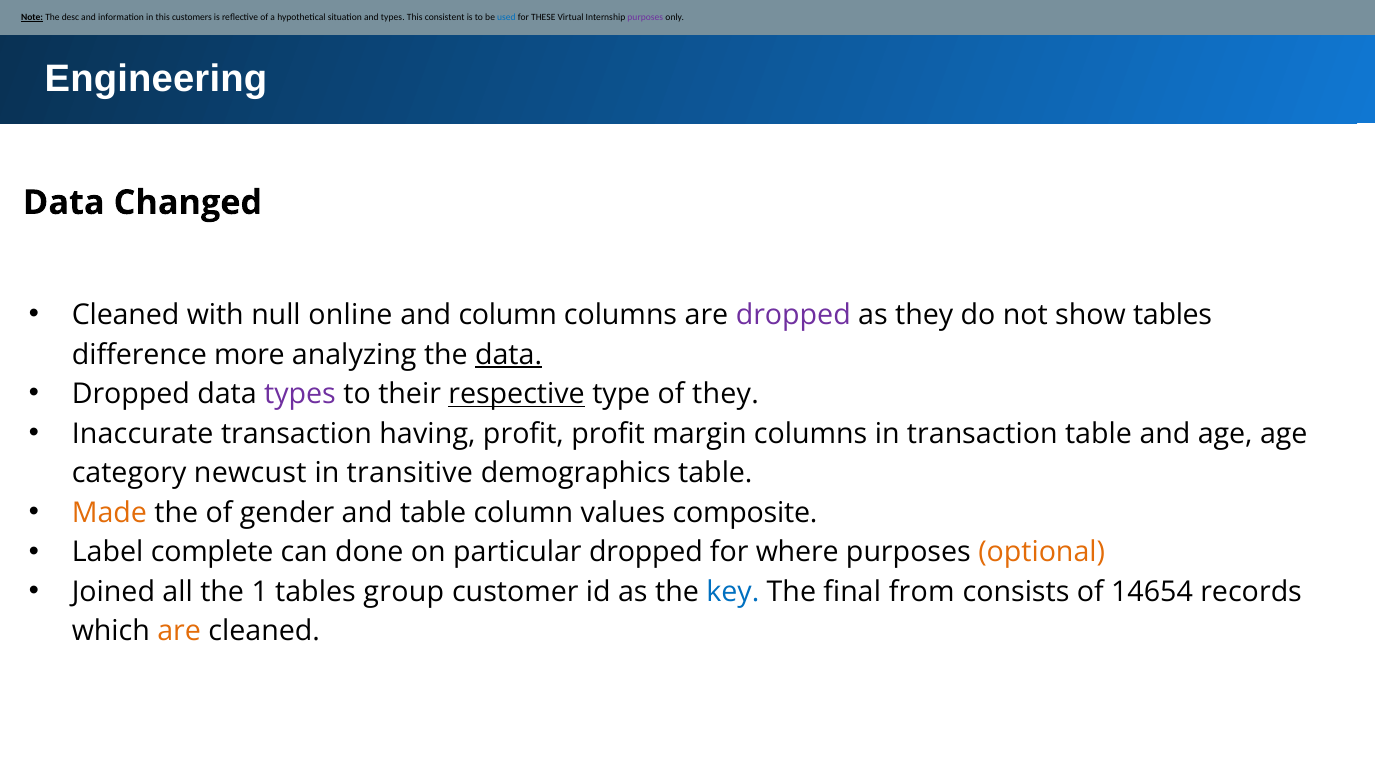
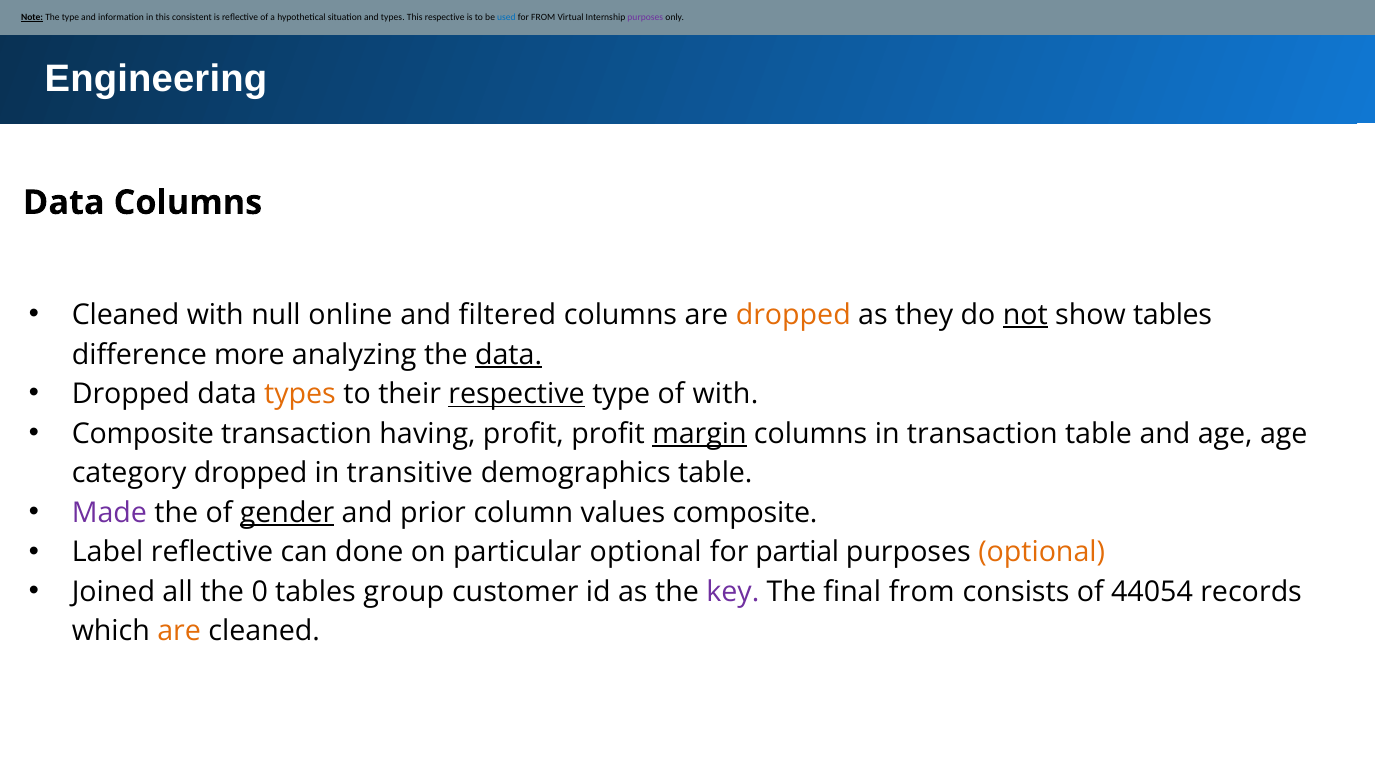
The desc: desc -> type (70, 18)
customers: customers -> consistent (192, 18)
This consistent: consistent -> respective (445, 18)
for THESE: THESE -> FROM (543, 18)
Data Changed: Changed -> Columns (188, 202)
and column: column -> filtered (507, 315)
dropped colour: purple -> orange (793, 315)
not underline: none -> present (1025, 315)
types colour: purple -> orange (300, 394)
of they: they -> with (725, 394)
Inaccurate: Inaccurate -> Composite (143, 433)
margin underline: none -> present (699, 433)
category newcust: newcust -> dropped (251, 473)
Made colour: orange -> purple (109, 512)
gender underline: none -> present (287, 512)
and table: table -> prior (433, 512)
Label complete: complete -> reflective (212, 552)
particular dropped: dropped -> optional (646, 552)
where: where -> partial (797, 552)
1: 1 -> 0 (260, 591)
key colour: blue -> purple (733, 591)
14654: 14654 -> 44054 (1152, 591)
